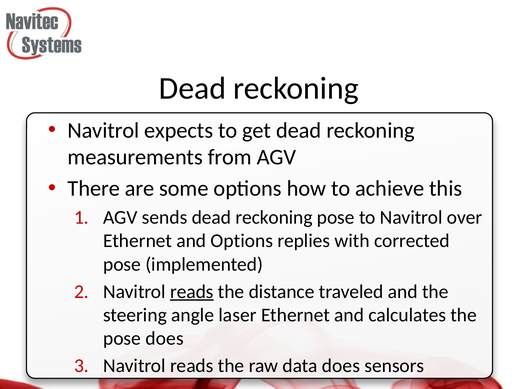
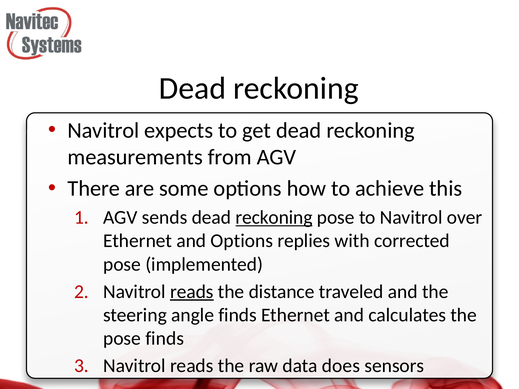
reckoning underline: none -> present (274, 218)
angle laser: laser -> finds (238, 315)
pose does: does -> finds (165, 339)
